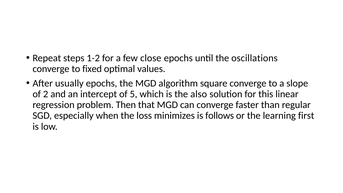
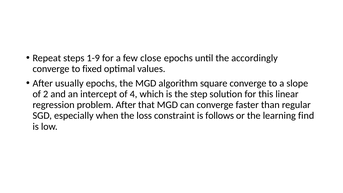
1-2: 1-2 -> 1-9 (93, 58)
oscillations: oscillations -> accordingly (255, 58)
5: 5 -> 4 (134, 94)
also: also -> step (199, 94)
problem Then: Then -> After (126, 105)
minimizes: minimizes -> constraint (174, 116)
first: first -> find (306, 116)
